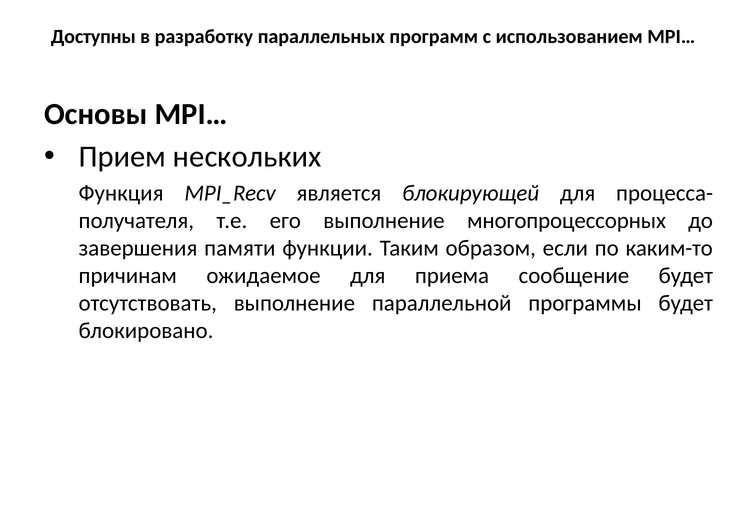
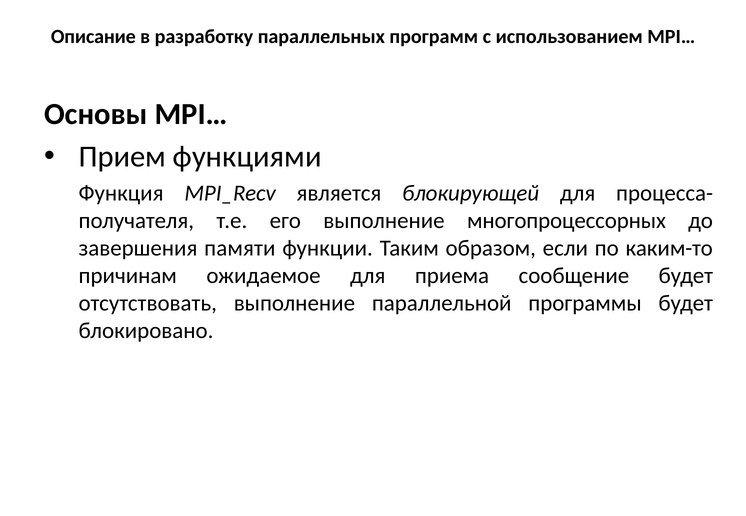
Доступны: Доступны -> Описание (93, 37)
нескольких: нескольких -> функциями (247, 157)
